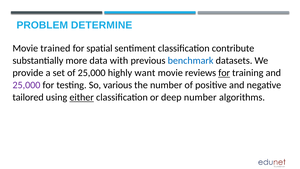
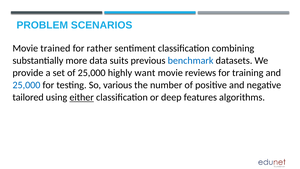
DETERMINE: DETERMINE -> SCENARIOS (102, 25)
spatial: spatial -> rather (99, 48)
contribute: contribute -> combining (233, 48)
with: with -> suits (119, 61)
for underline: present -> none (224, 73)
25,000 colour: purple -> blue (26, 85)
deep number: number -> features (200, 97)
